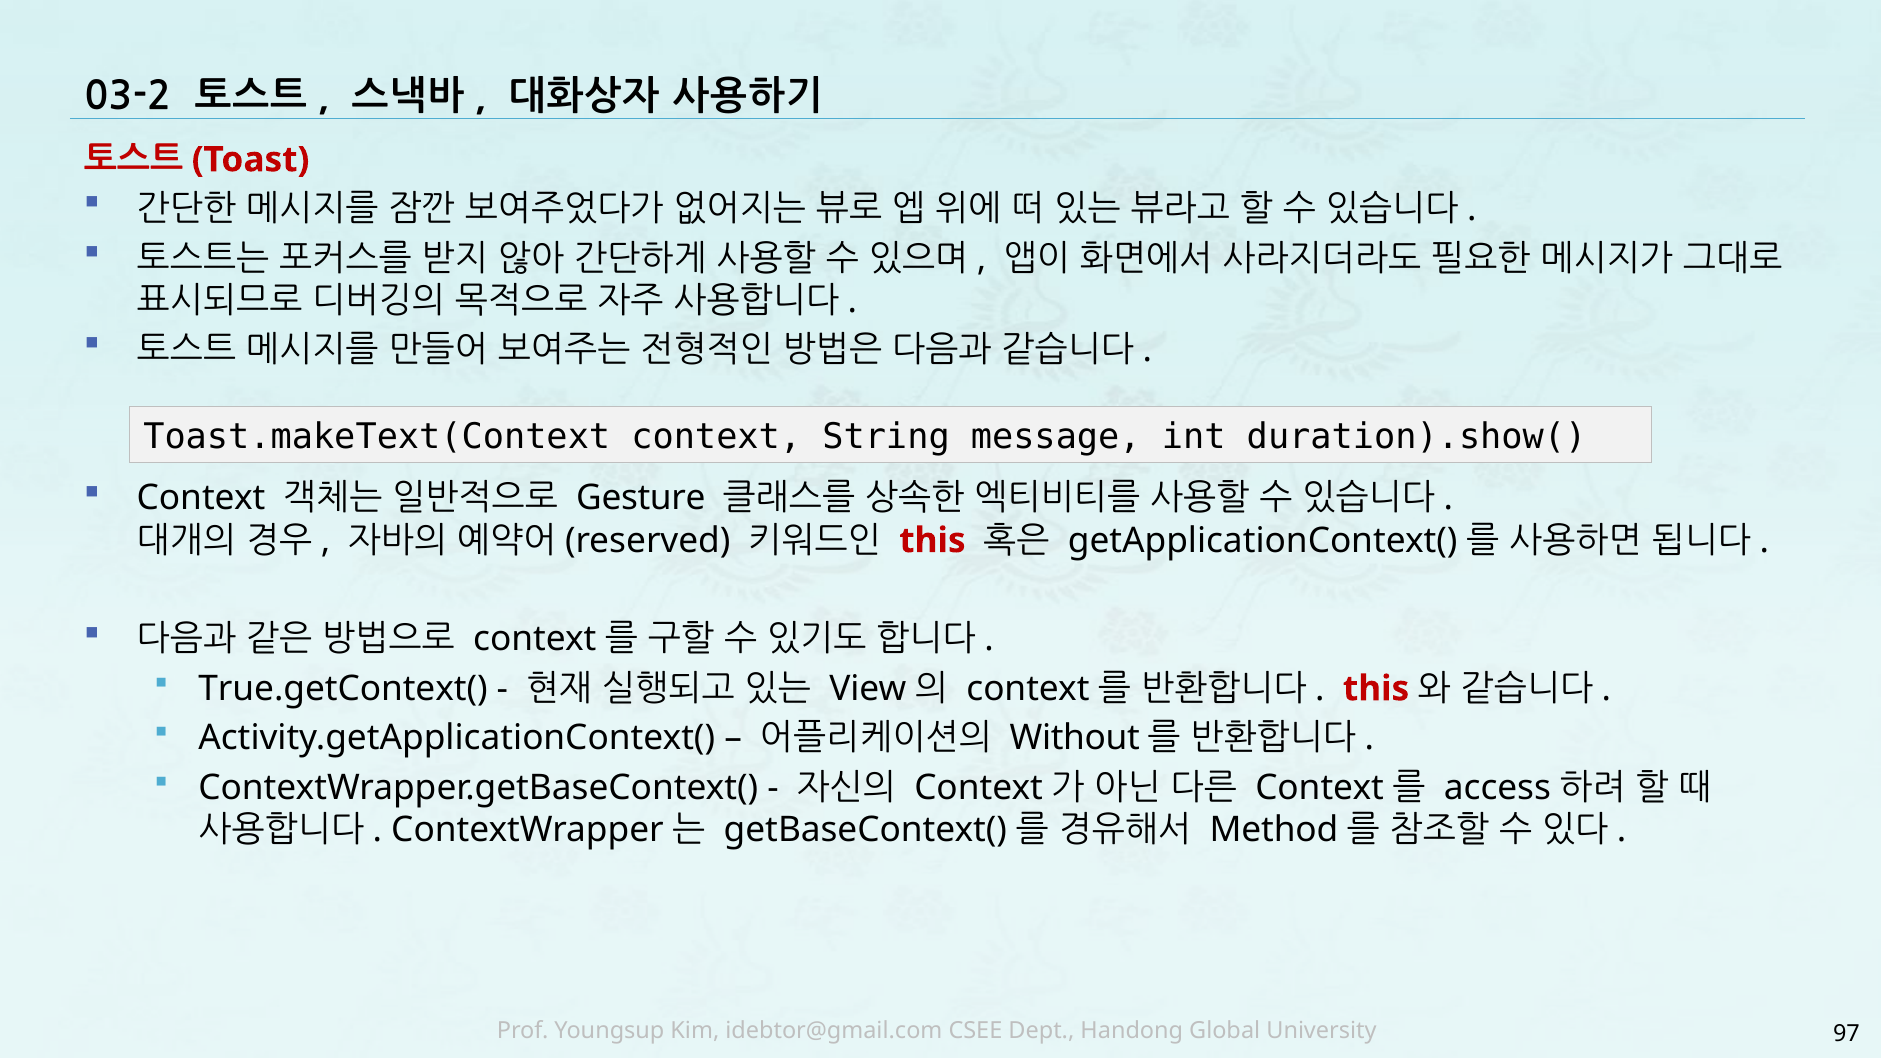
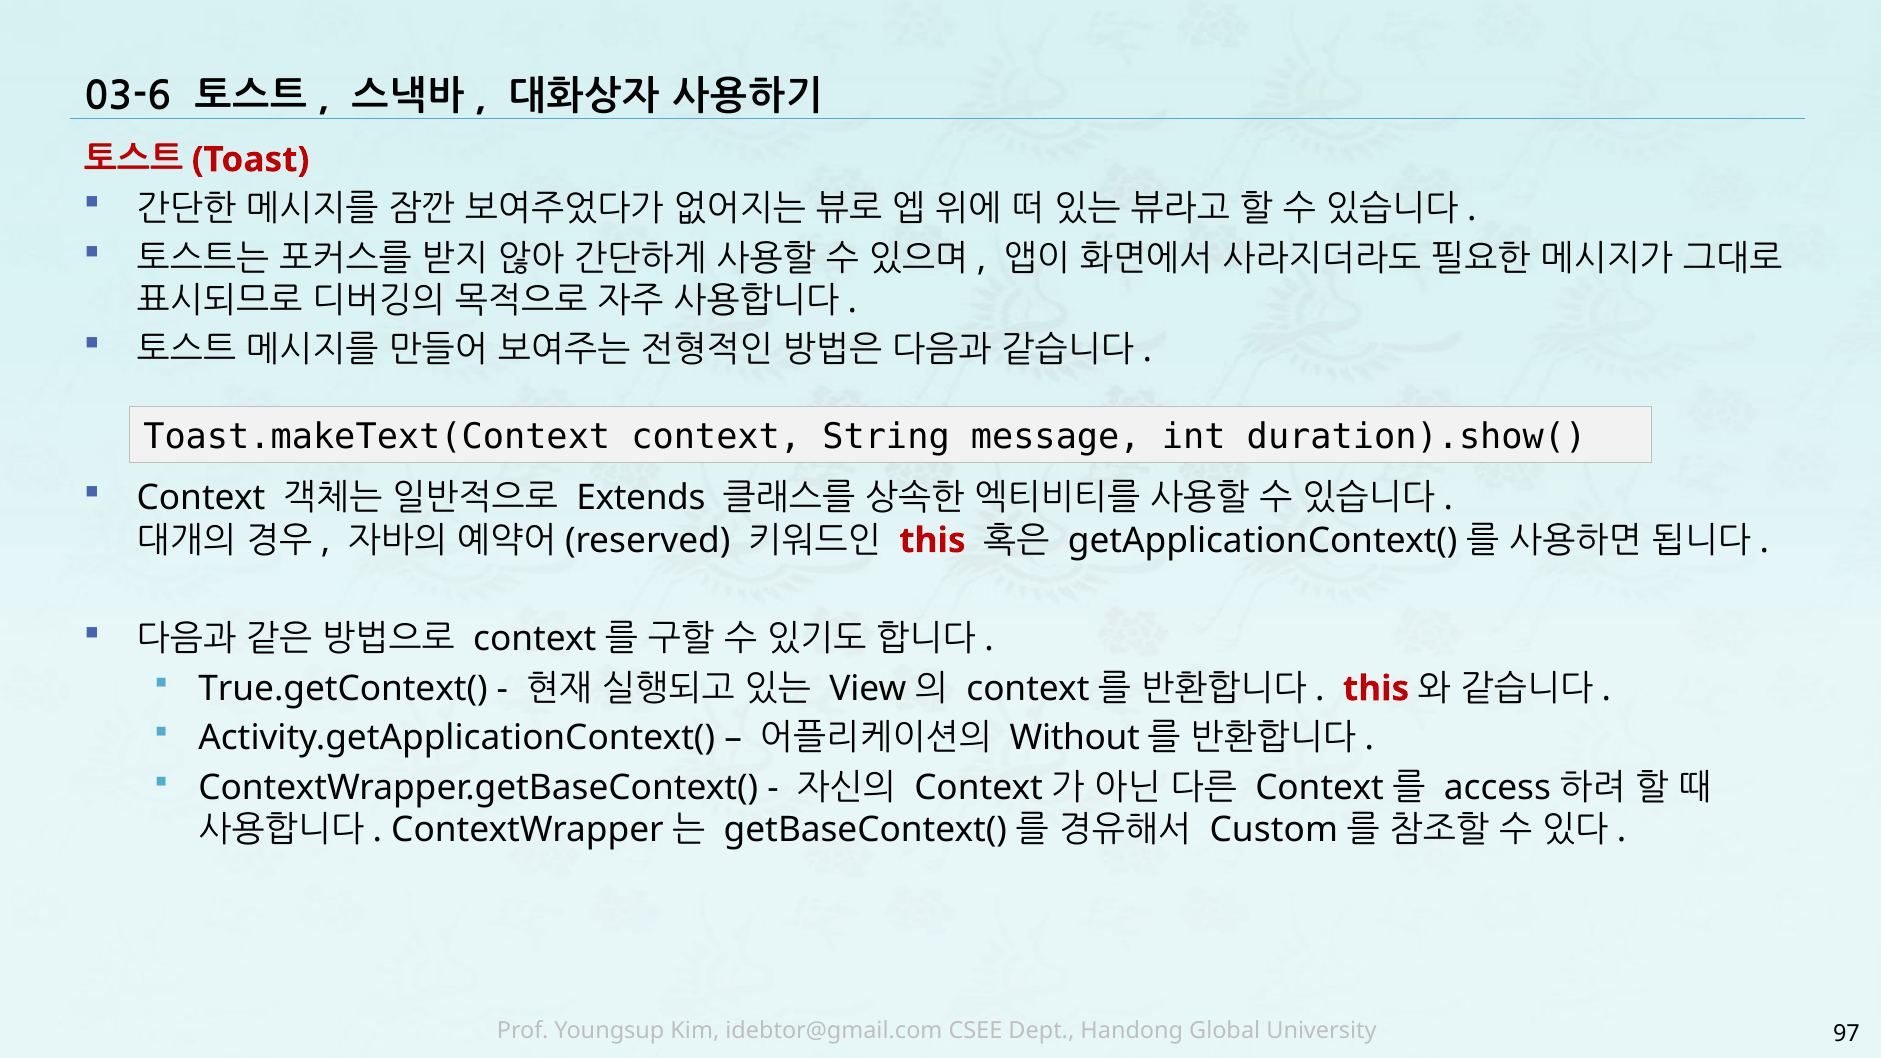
03-2: 03-2 -> 03-6 (128, 97)
Gesture: Gesture -> Extends (641, 498)
Method: Method -> Custom (1274, 830)
